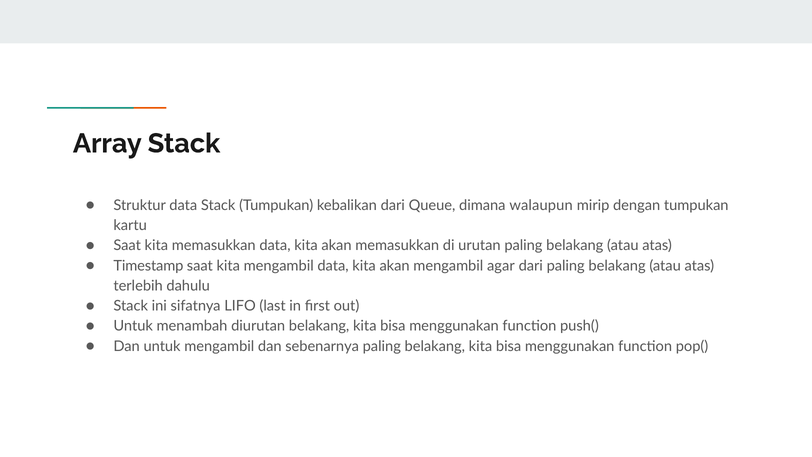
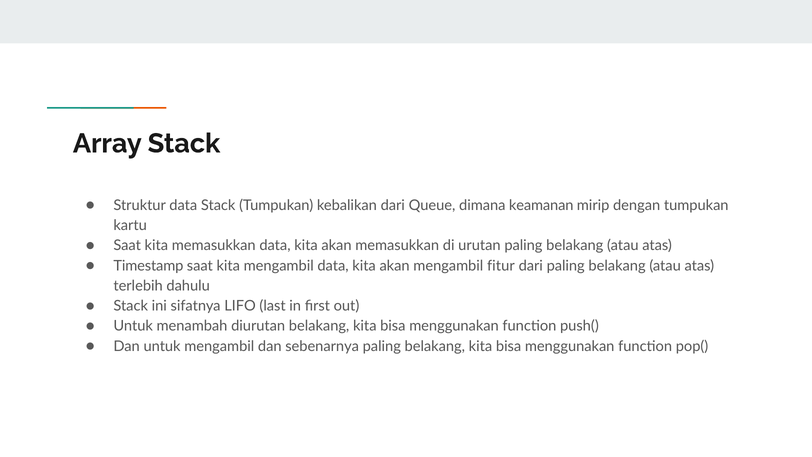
walaupun: walaupun -> keamanan (541, 205)
agar: agar -> fitur (501, 266)
